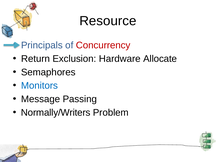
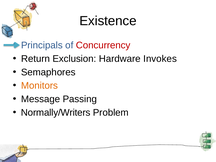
Resource: Resource -> Existence (108, 21)
Allocate: Allocate -> Invokes (160, 59)
Monitors colour: blue -> orange (39, 86)
